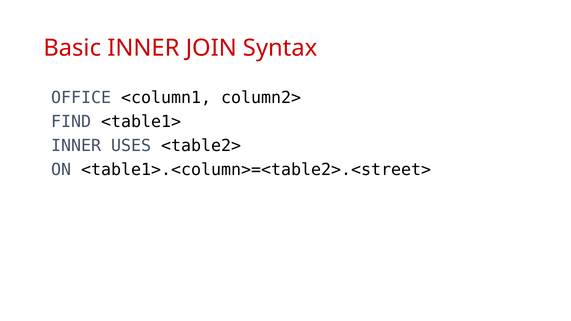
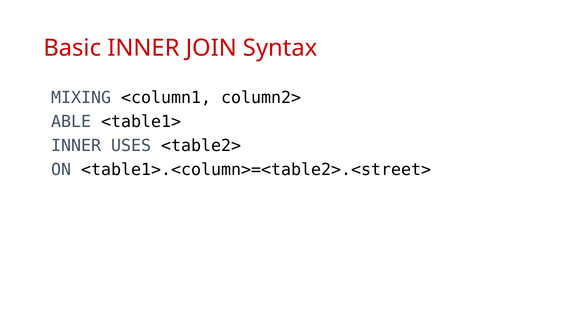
OFFICE: OFFICE -> MIXING (81, 98)
FIND: FIND -> ABLE (71, 122)
